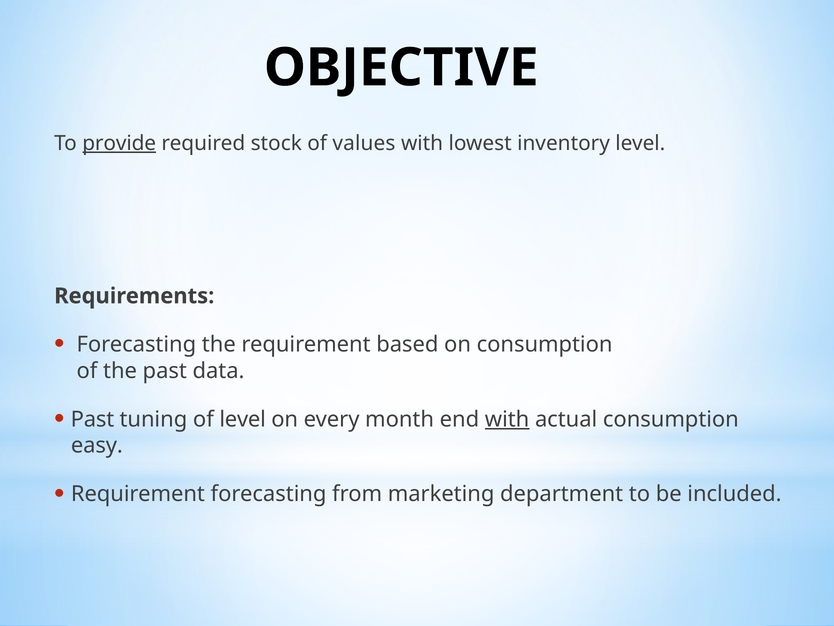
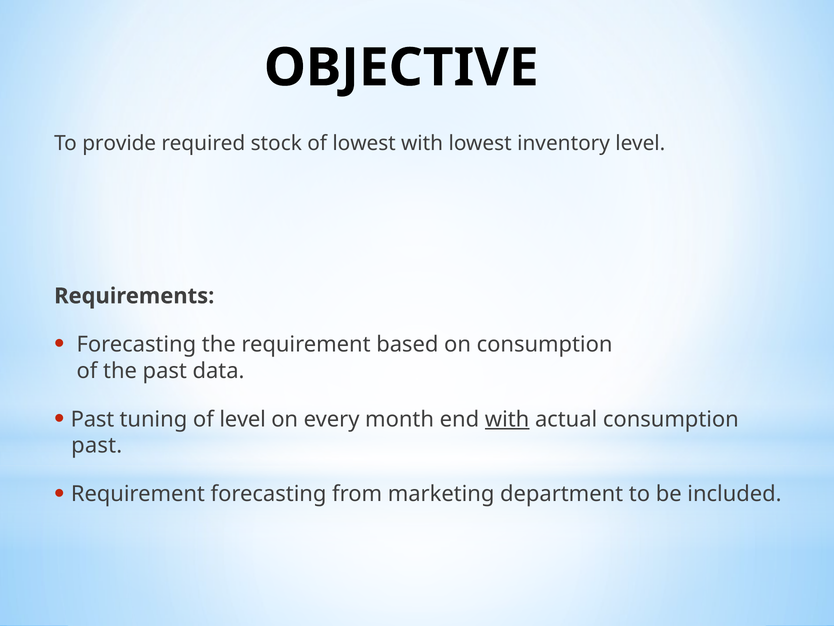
provide underline: present -> none (119, 143)
of values: values -> lowest (364, 143)
easy: easy -> past (97, 445)
